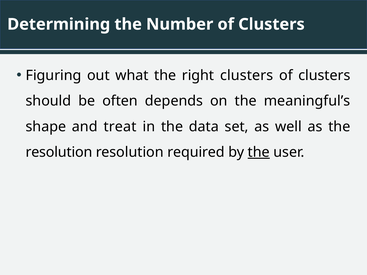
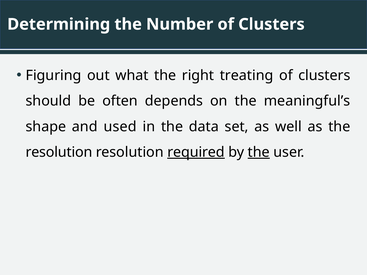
right clusters: clusters -> treating (247, 75)
treat: treat -> used (120, 127)
required underline: none -> present (196, 152)
